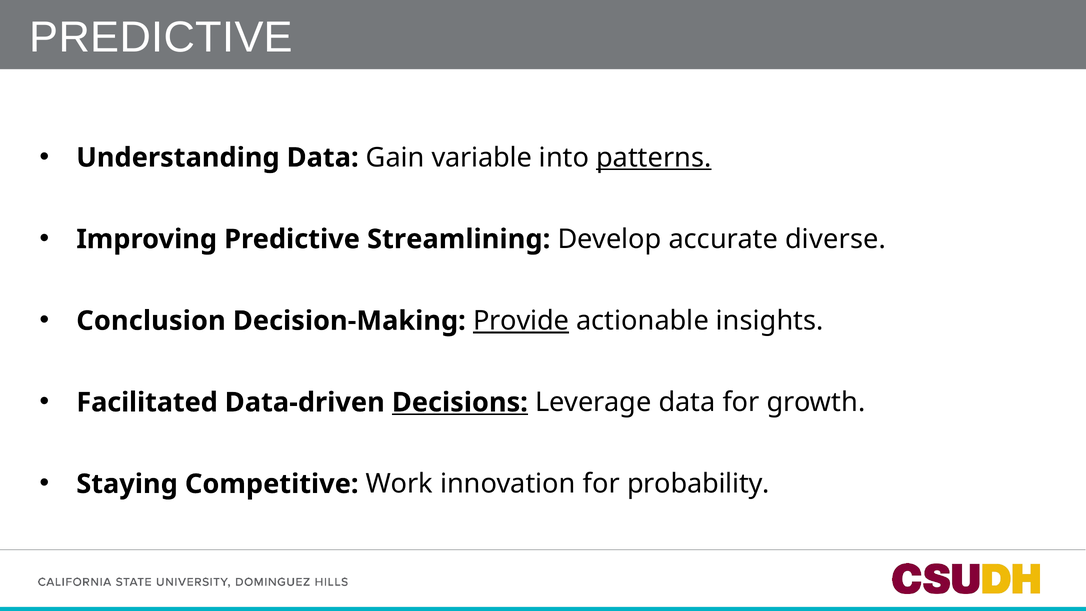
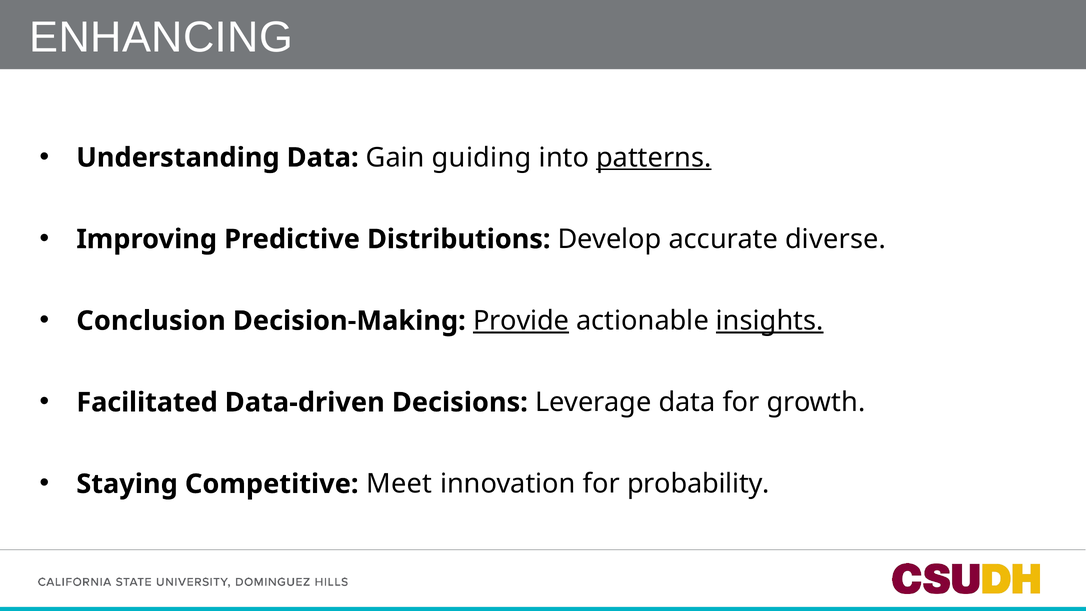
PREDICTIVE: PREDICTIVE -> ENHANCING (161, 38)
variable: variable -> guiding (482, 158)
Streamlining: Streamlining -> Distributions (459, 239)
insights underline: none -> present (770, 321)
Decisions underline: present -> none (460, 402)
Work: Work -> Meet (399, 484)
